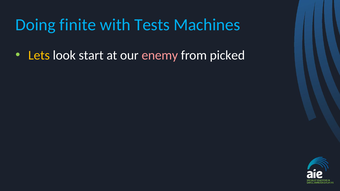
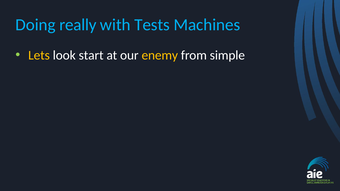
finite: finite -> really (78, 25)
enemy colour: pink -> yellow (160, 55)
picked: picked -> simple (227, 55)
